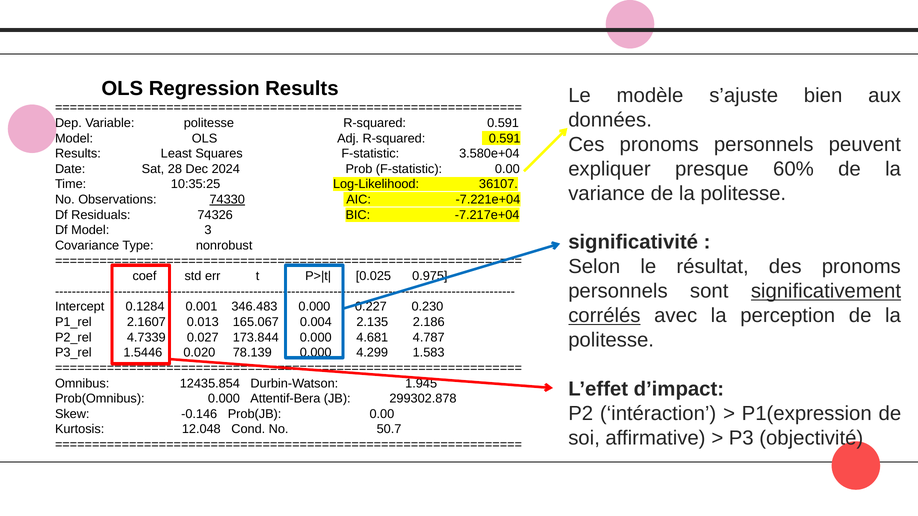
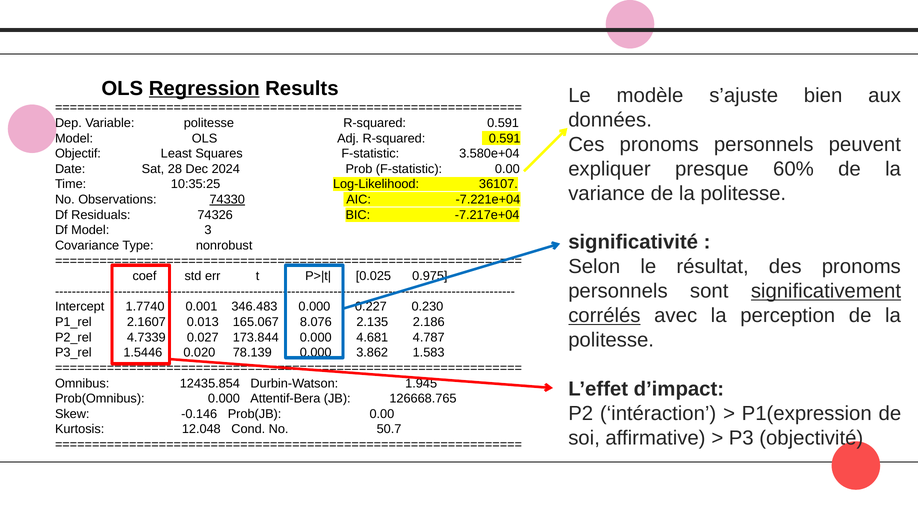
Regression underline: none -> present (204, 88)
Results: Results -> Objectif (78, 154)
0.1284: 0.1284 -> 1.7740 (145, 307)
0.004: 0.004 -> 8.076 (316, 322)
4.299: 4.299 -> 3.862 (372, 353)
299302.878: 299302.878 -> 126668.765 (423, 399)
